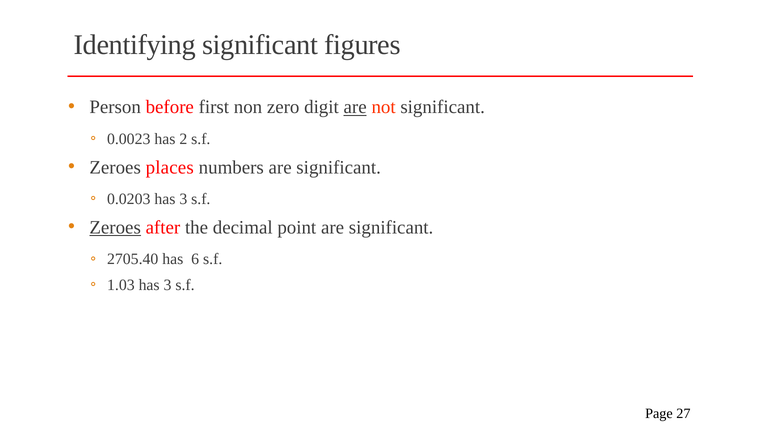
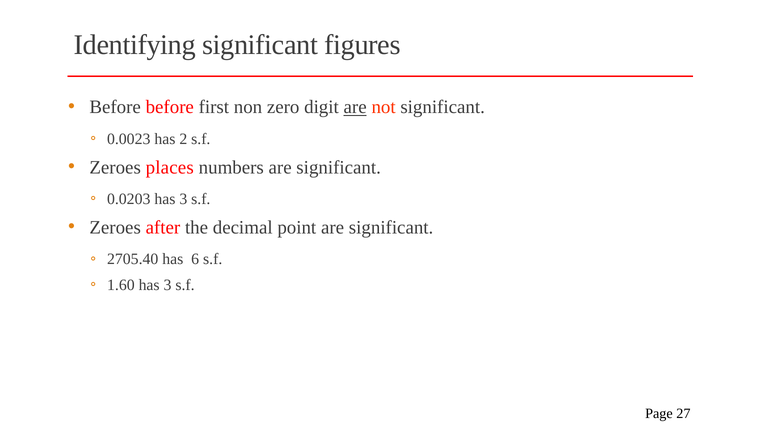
Person: Person -> Before (115, 107)
Zeroes underline: present -> none (115, 227)
1.03: 1.03 -> 1.60 (121, 285)
